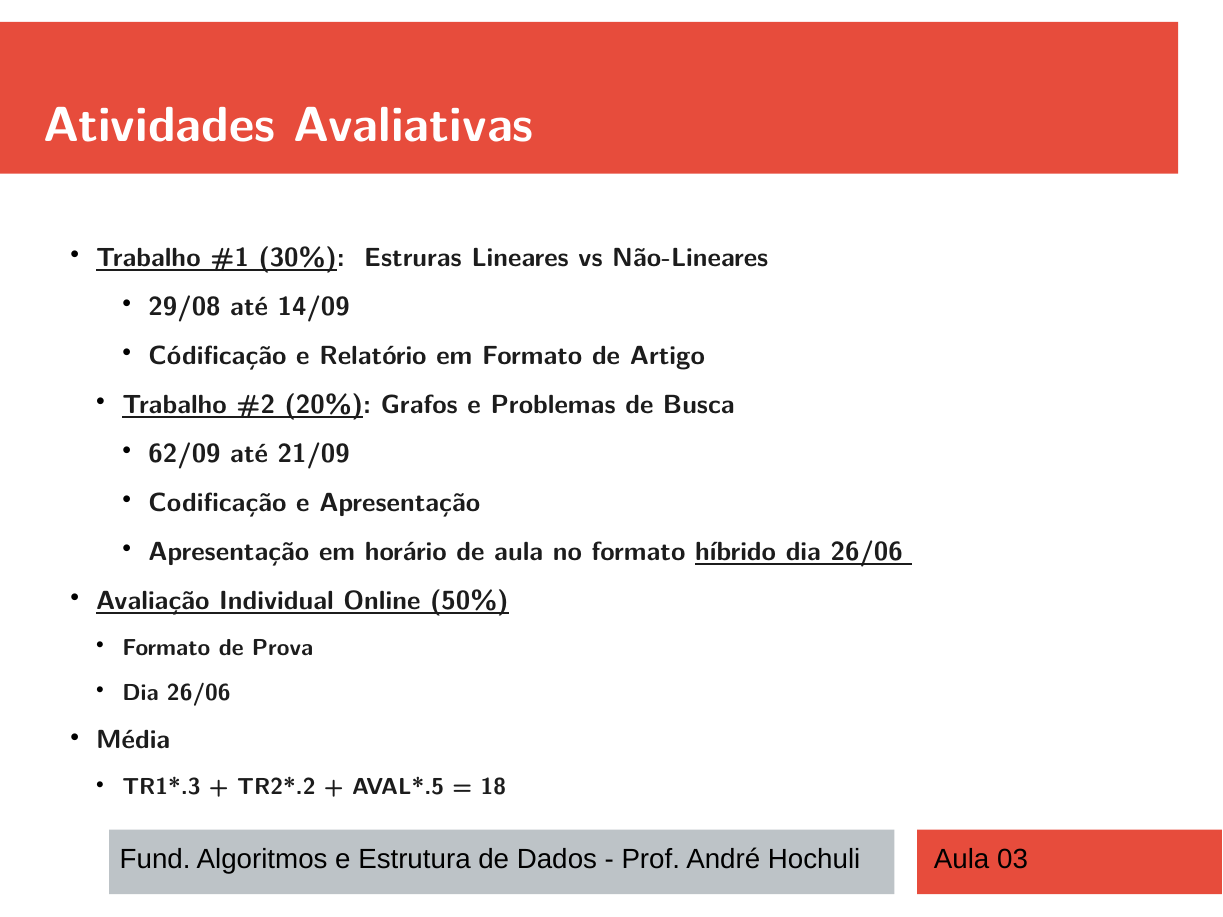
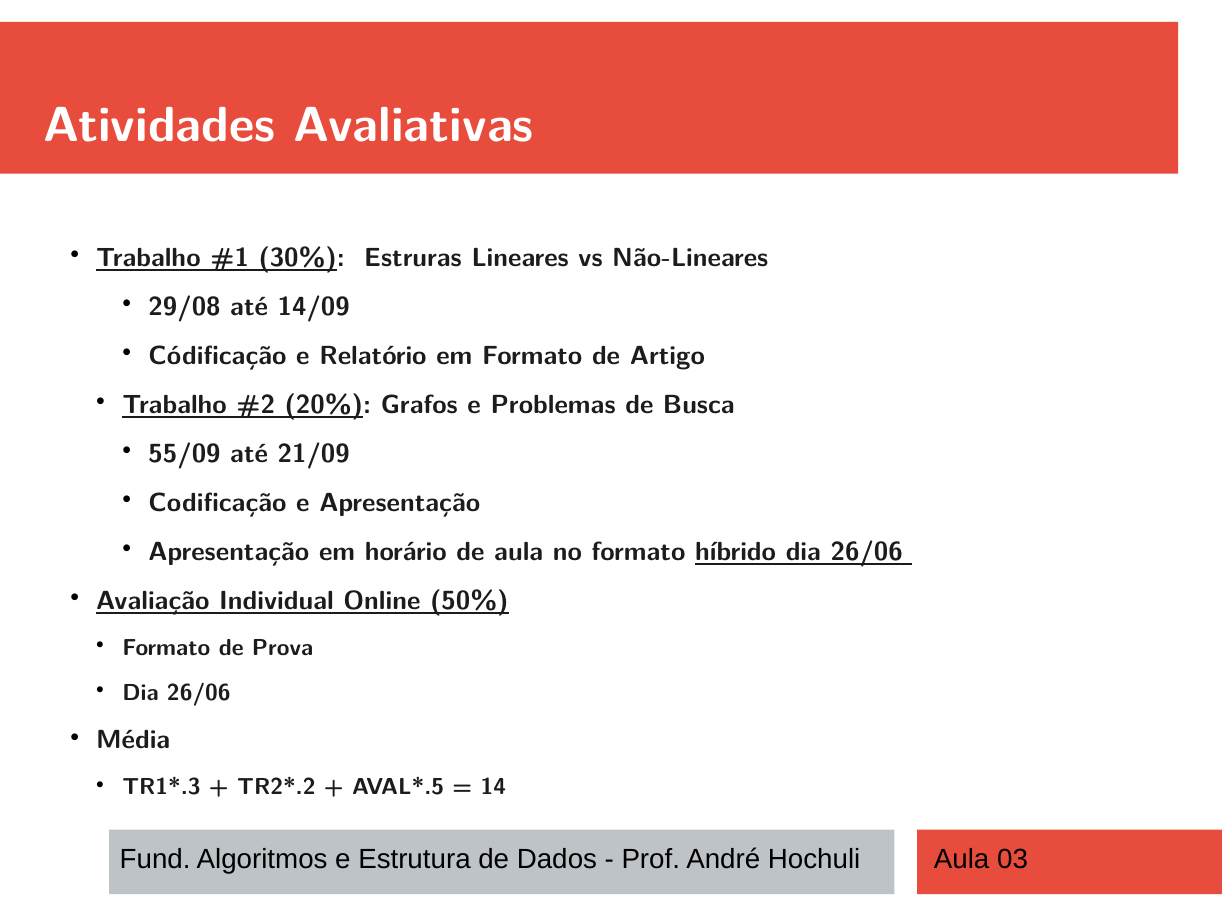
62/09: 62/09 -> 55/09 (185, 454)
18: 18 -> 14 (493, 787)
